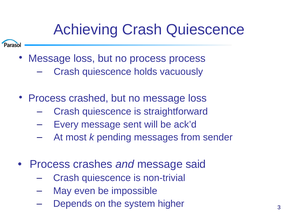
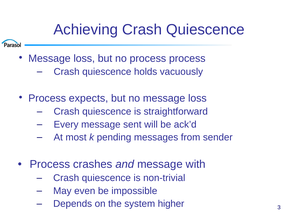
crashed: crashed -> expects (89, 98)
said: said -> with (196, 164)
